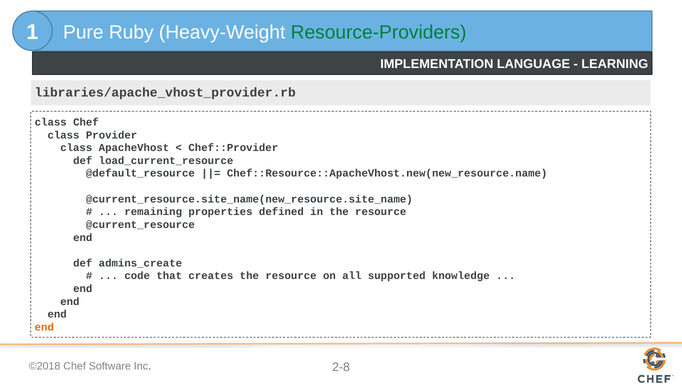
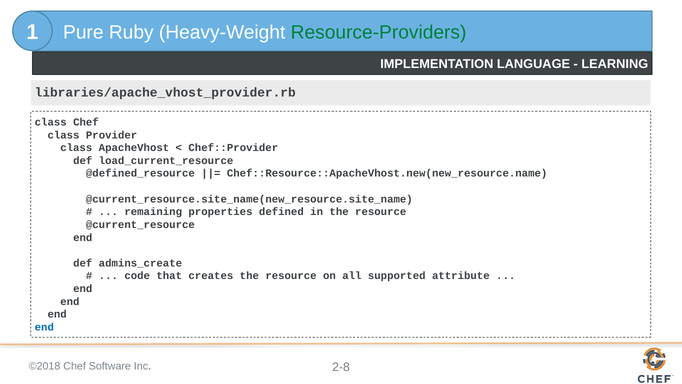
@default_resource: @default_resource -> @defined_resource (140, 173)
knowledge: knowledge -> attribute (461, 276)
end colour: orange -> blue (44, 327)
